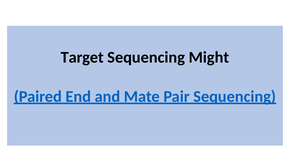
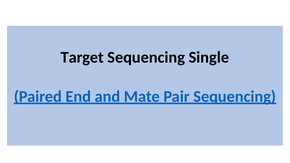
Might: Might -> Single (209, 57)
